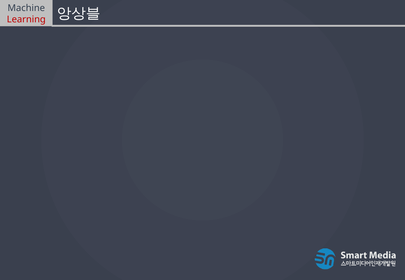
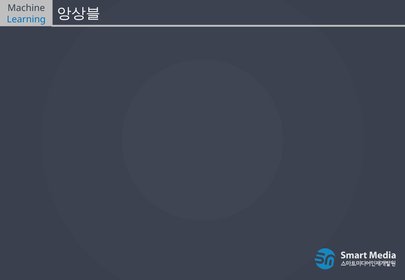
Learning colour: red -> blue (26, 19)
